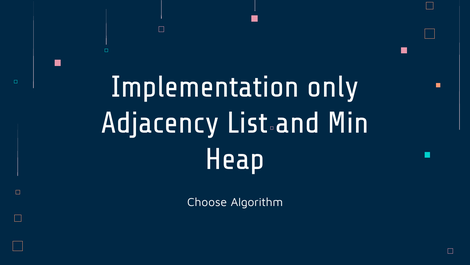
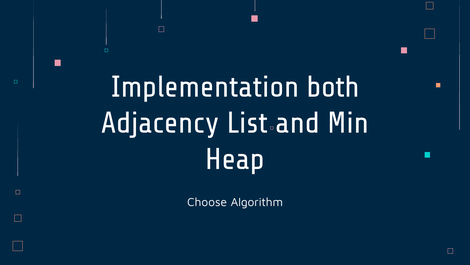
only: only -> both (333, 87)
